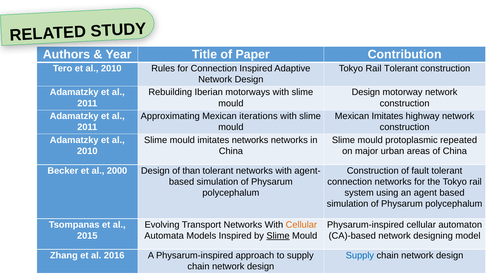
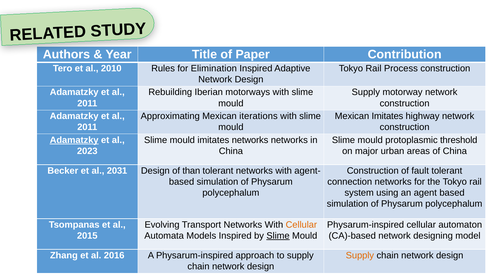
for Connection: Connection -> Elimination (214, 68)
Rail Tolerant: Tolerant -> Process (401, 68)
Design: Design -> Supply (366, 92)
Adamatzky underline: none -> present (74, 140)
repeated: repeated -> threshold (459, 140)
2010: 2010 -> 2023 (87, 151)
2000: 2000 -> 2031 (117, 171)
Supply colour: blue -> orange (360, 256)
